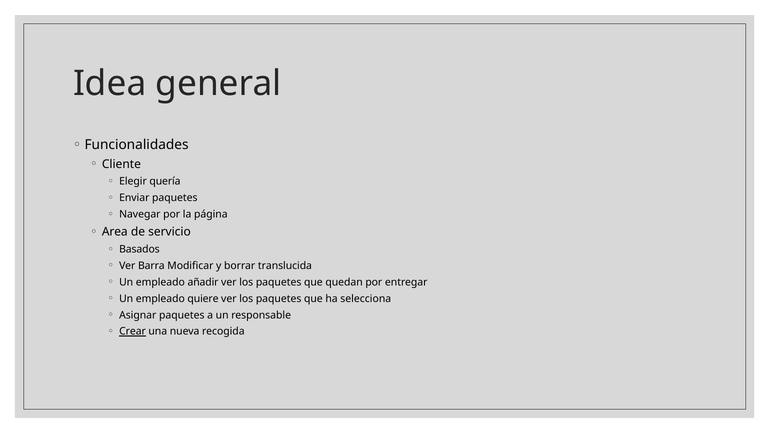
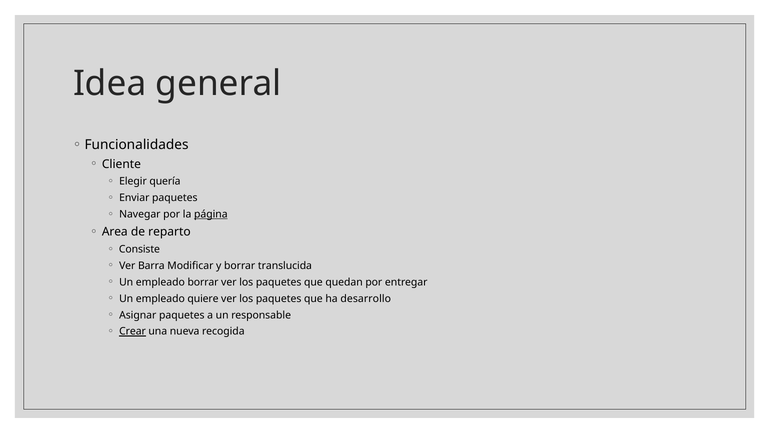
página underline: none -> present (211, 214)
servicio: servicio -> reparto (169, 232)
Basados: Basados -> Consiste (139, 249)
empleado añadir: añadir -> borrar (203, 282)
selecciona: selecciona -> desarrollo (366, 298)
